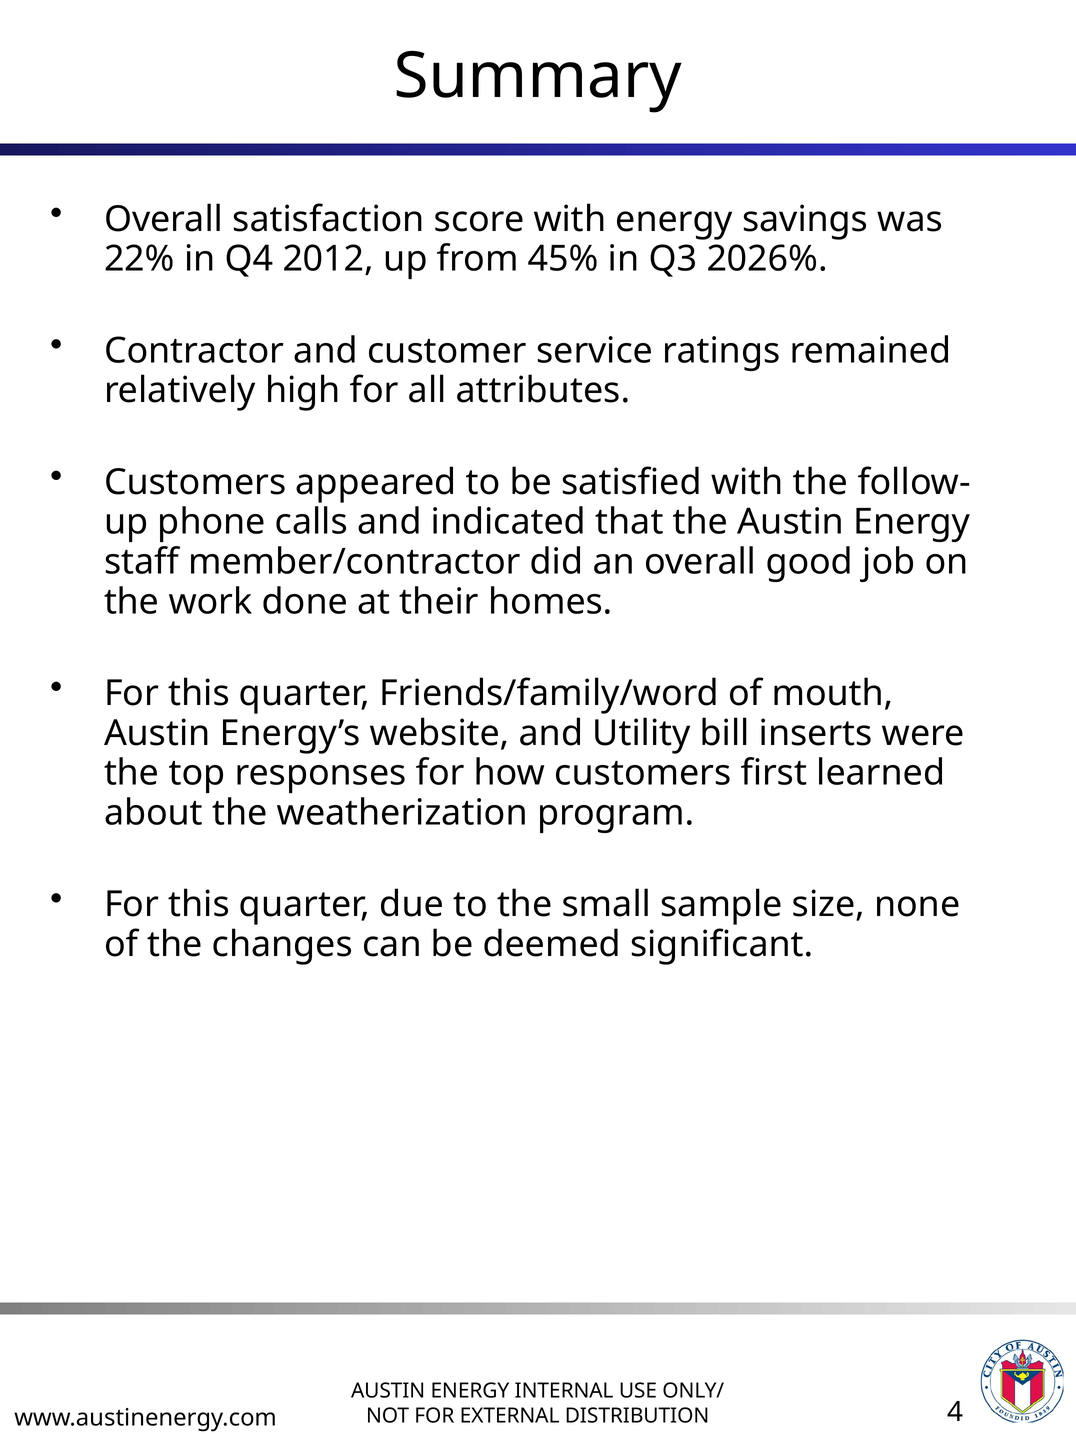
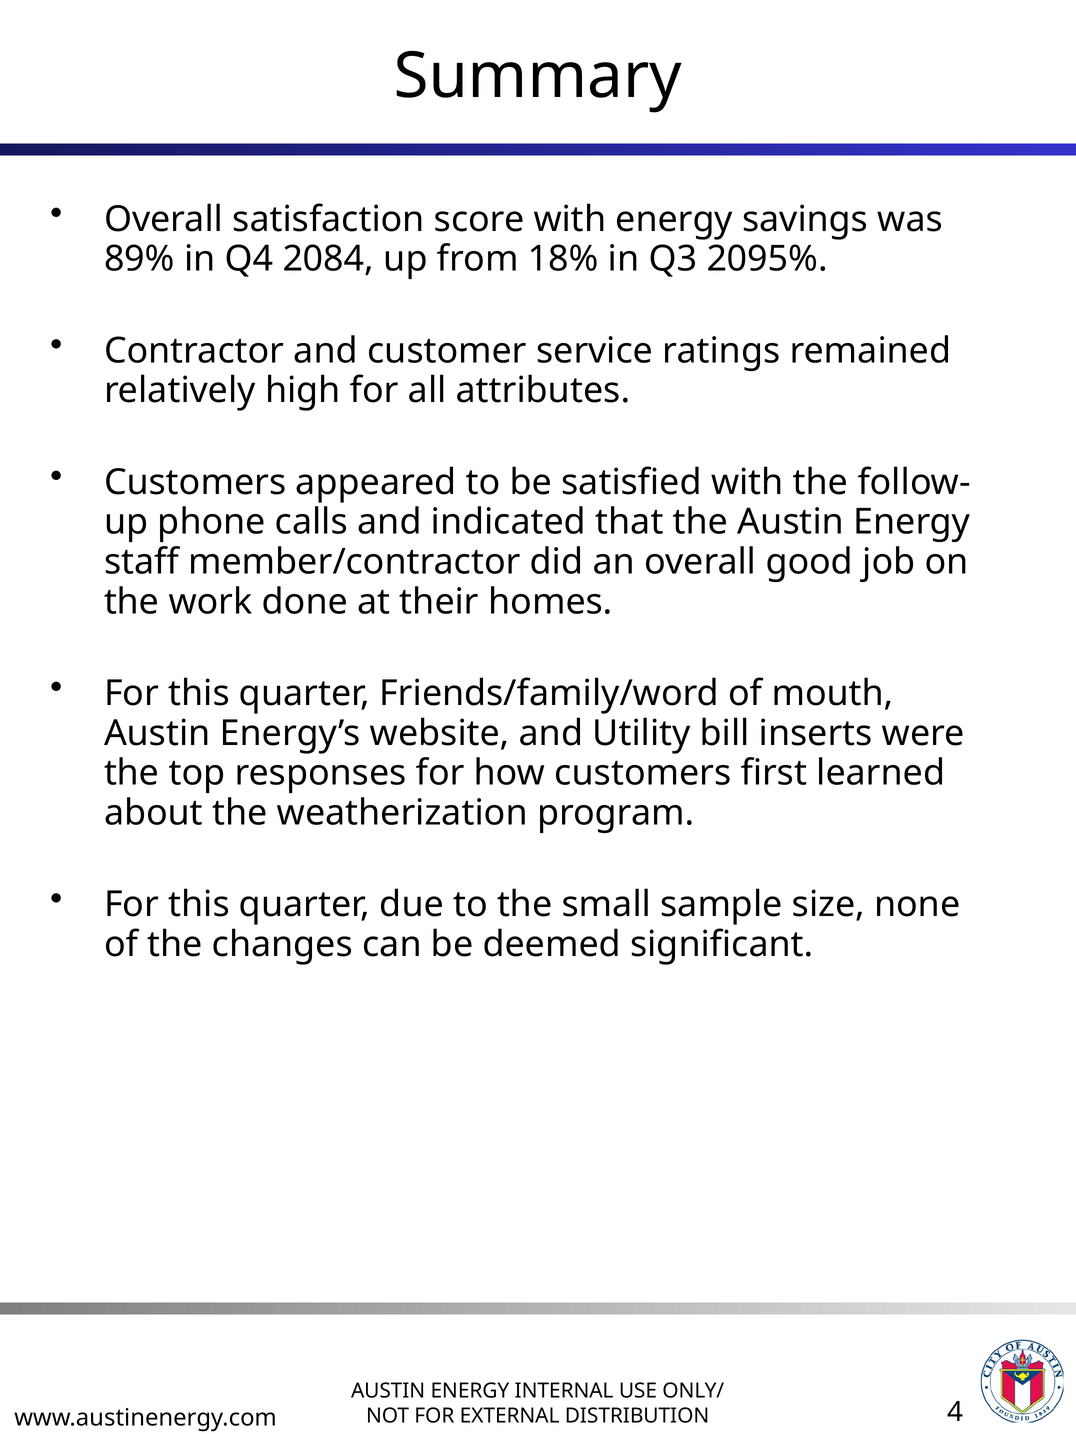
22%: 22% -> 89% (139, 259)
2012: 2012 -> 2084 (328, 259)
45%: 45% -> 18% (563, 259)
2026%: 2026% -> 2095% (767, 259)
